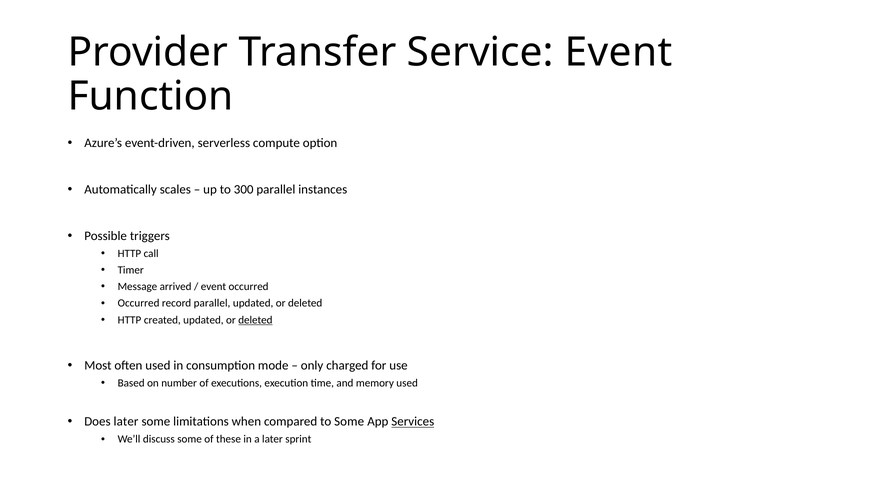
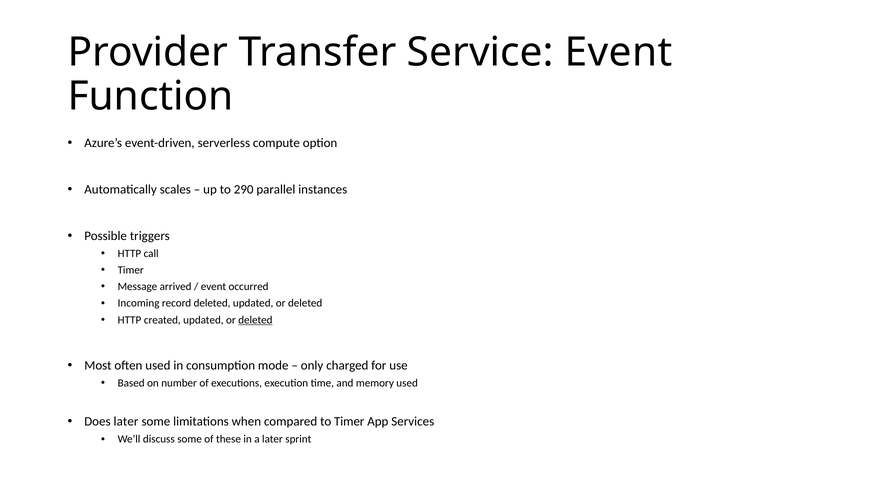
300: 300 -> 290 (244, 190)
Occurred: Occurred -> Incoming (139, 304)
record parallel: parallel -> deleted (212, 304)
to Some: Some -> Timer (349, 422)
Services underline: present -> none (413, 422)
